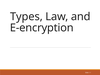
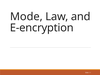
Types: Types -> Mode (26, 17)
